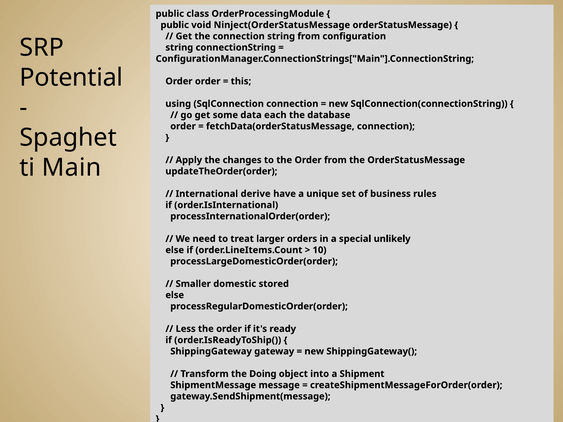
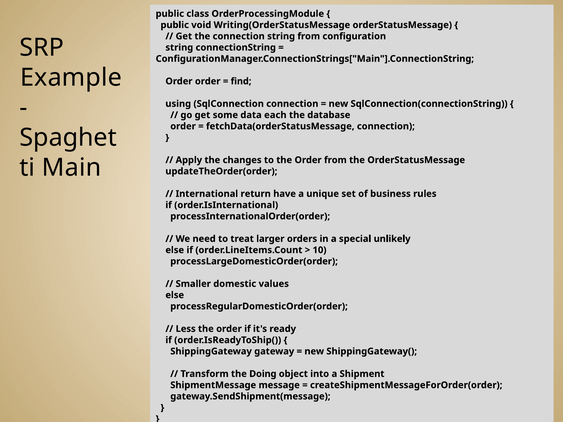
Ninject(OrderStatusMessage: Ninject(OrderStatusMessage -> Writing(OrderStatusMessage (282, 25)
Potential: Potential -> Example (71, 78)
this: this -> find (241, 81)
derive: derive -> return (256, 194)
stored: stored -> values (274, 284)
